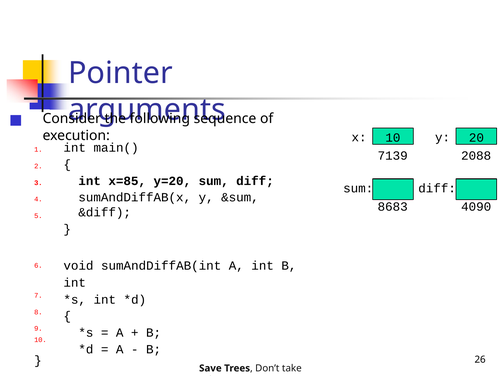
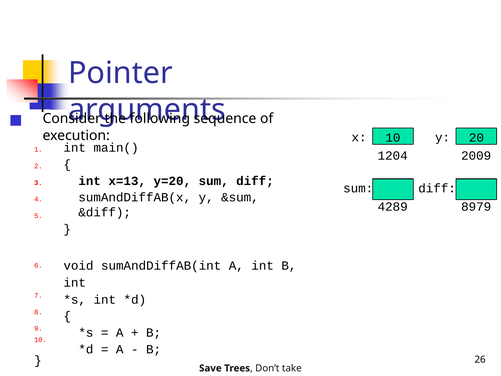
7139: 7139 -> 1204 (393, 156)
2088: 2088 -> 2009 (476, 156)
x=85: x=85 -> x=13 (127, 181)
8683: 8683 -> 4289 (393, 206)
4090: 4090 -> 8979 (476, 206)
